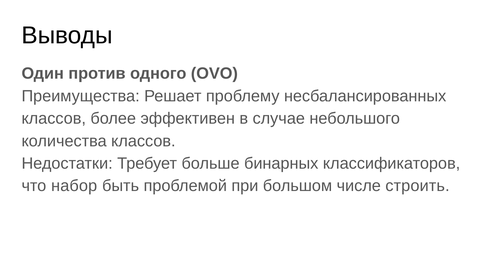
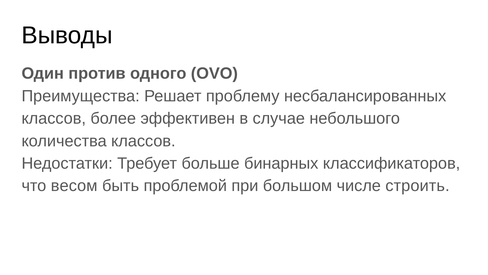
набор: набор -> весом (74, 186)
